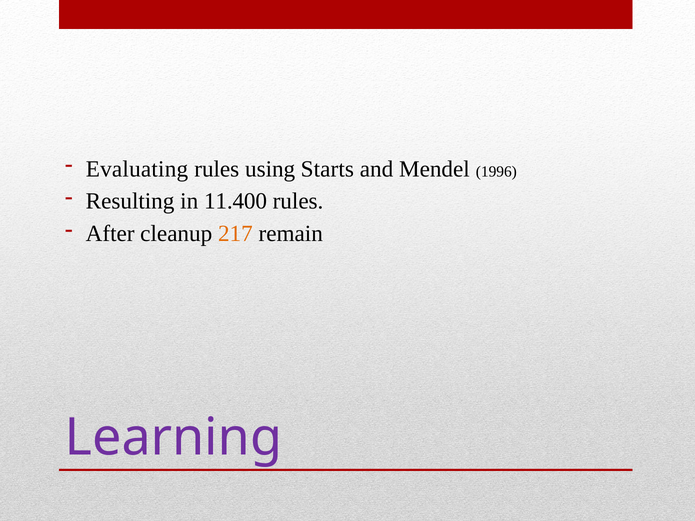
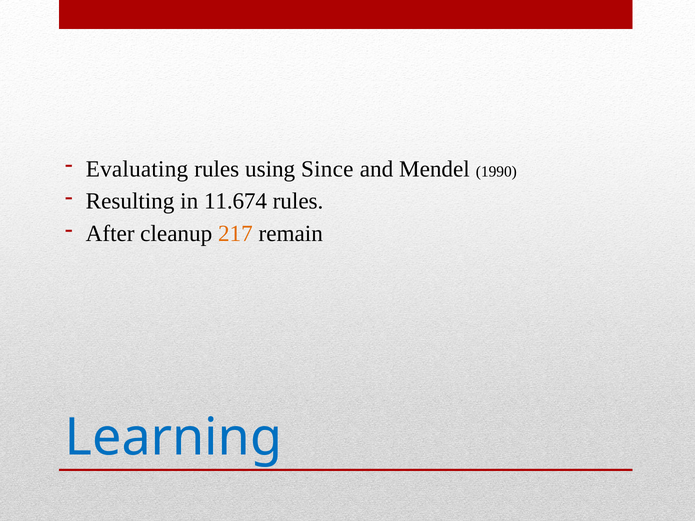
Starts: Starts -> Since (327, 169)
1996: 1996 -> 1990 (496, 172)
11.400: 11.400 -> 11.674 (236, 201)
Learning colour: purple -> blue (174, 438)
